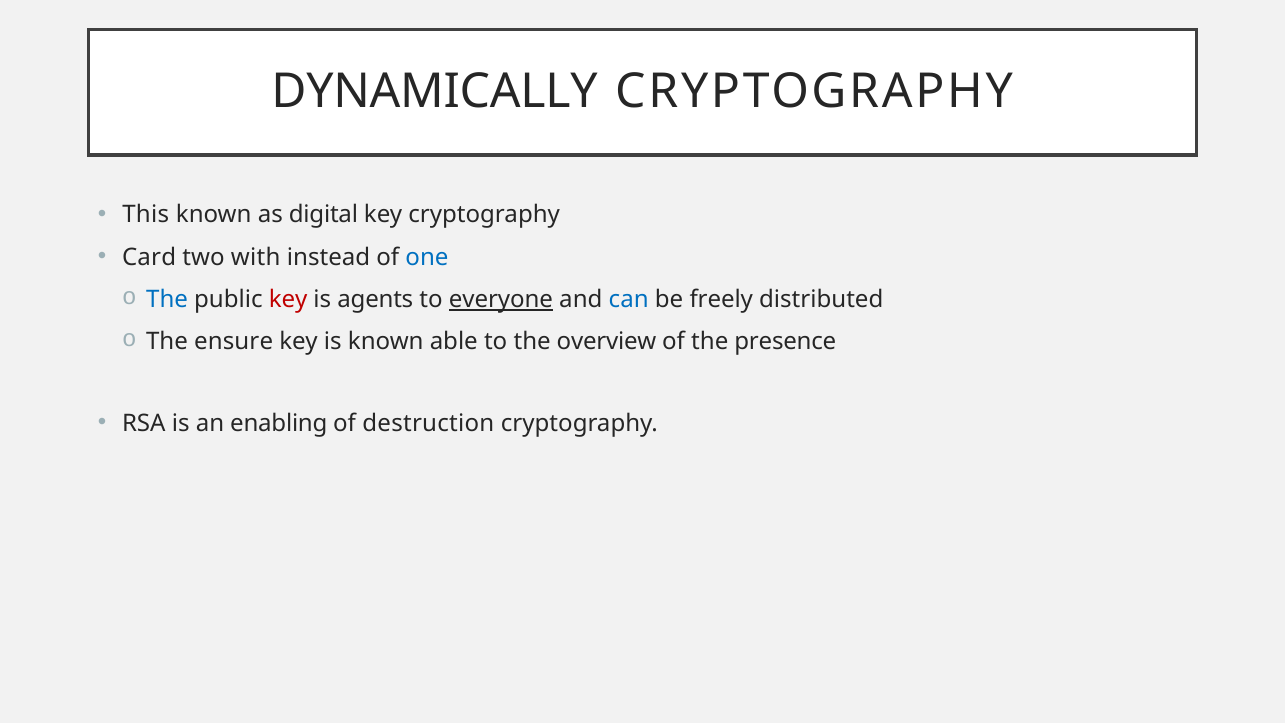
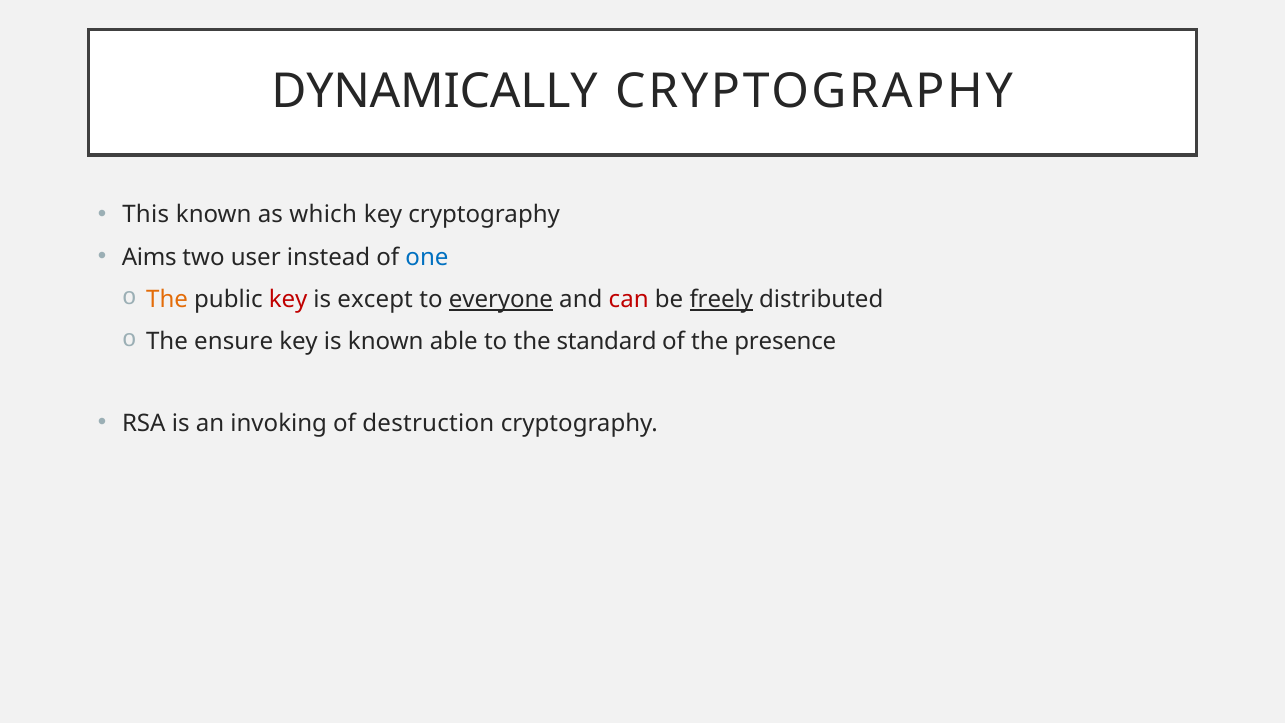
digital: digital -> which (323, 215)
Card: Card -> Aims (149, 257)
with: with -> user (256, 257)
The colour: blue -> orange (167, 299)
agents: agents -> except (375, 299)
can colour: blue -> red (629, 299)
freely underline: none -> present (721, 299)
overview: overview -> standard (607, 342)
enabling: enabling -> invoking (279, 423)
